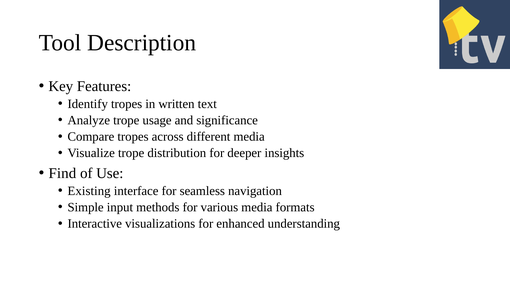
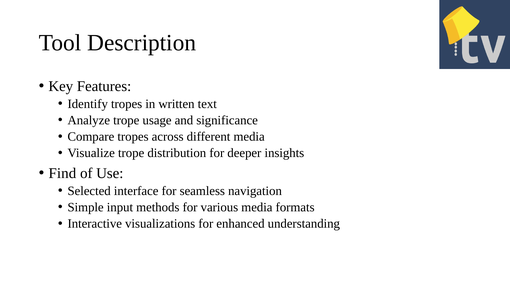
Existing: Existing -> Selected (89, 191)
